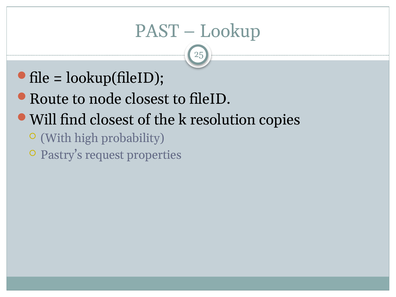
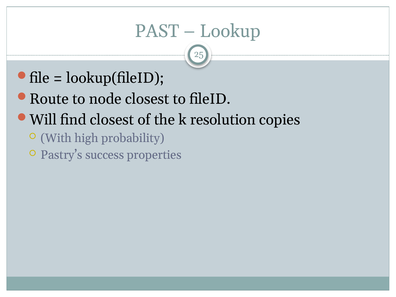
request: request -> success (105, 155)
